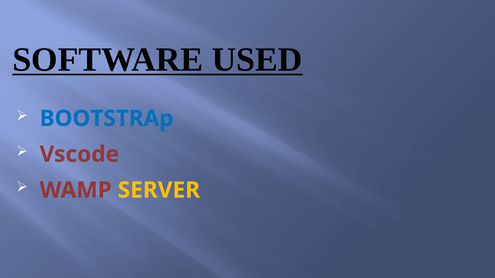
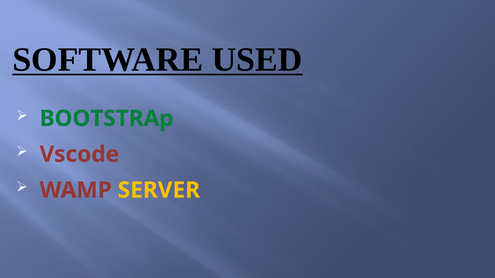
BOOTSTRAp colour: blue -> green (107, 119)
